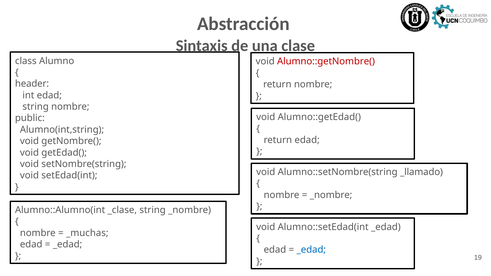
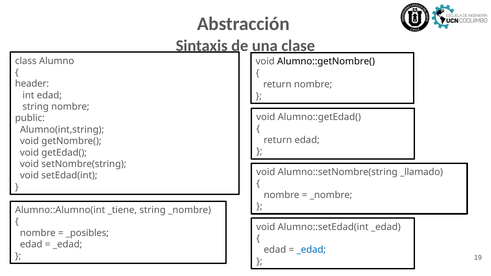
Alumno::getNombre( colour: red -> black (326, 62)
_clase: _clase -> _tiene (122, 210)
_muchas: _muchas -> _posibles (87, 233)
